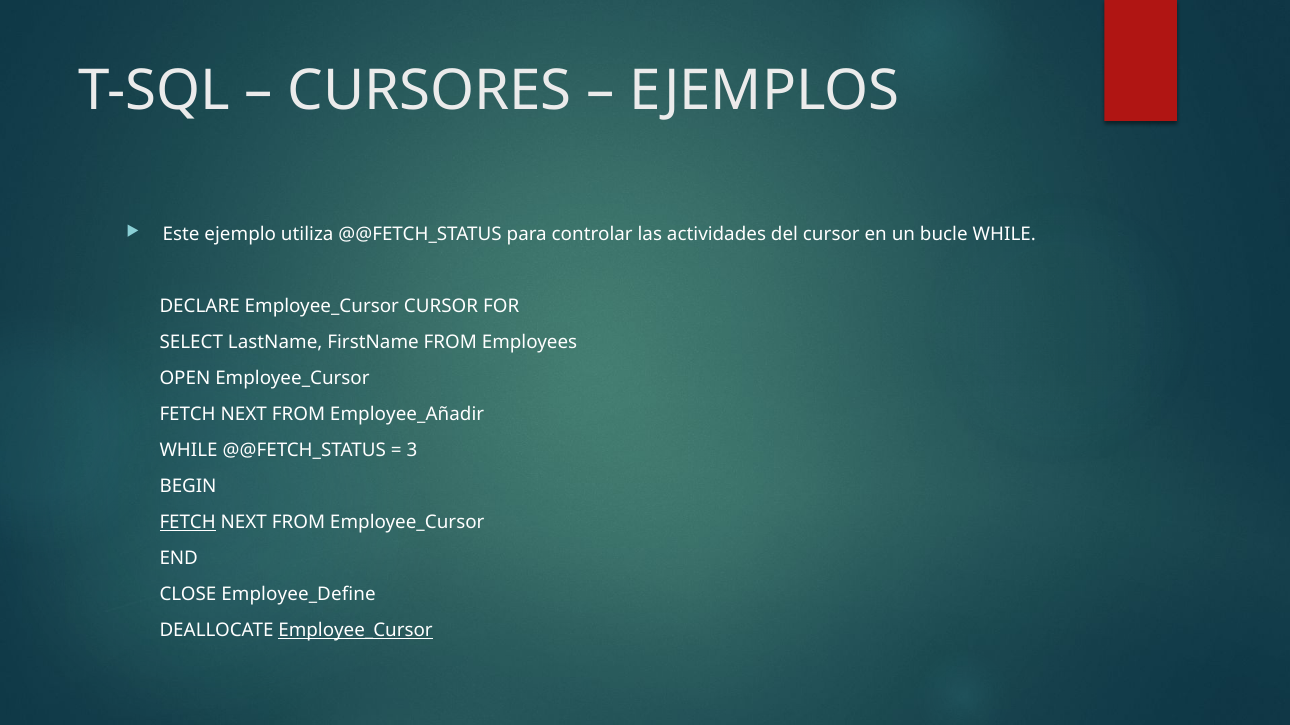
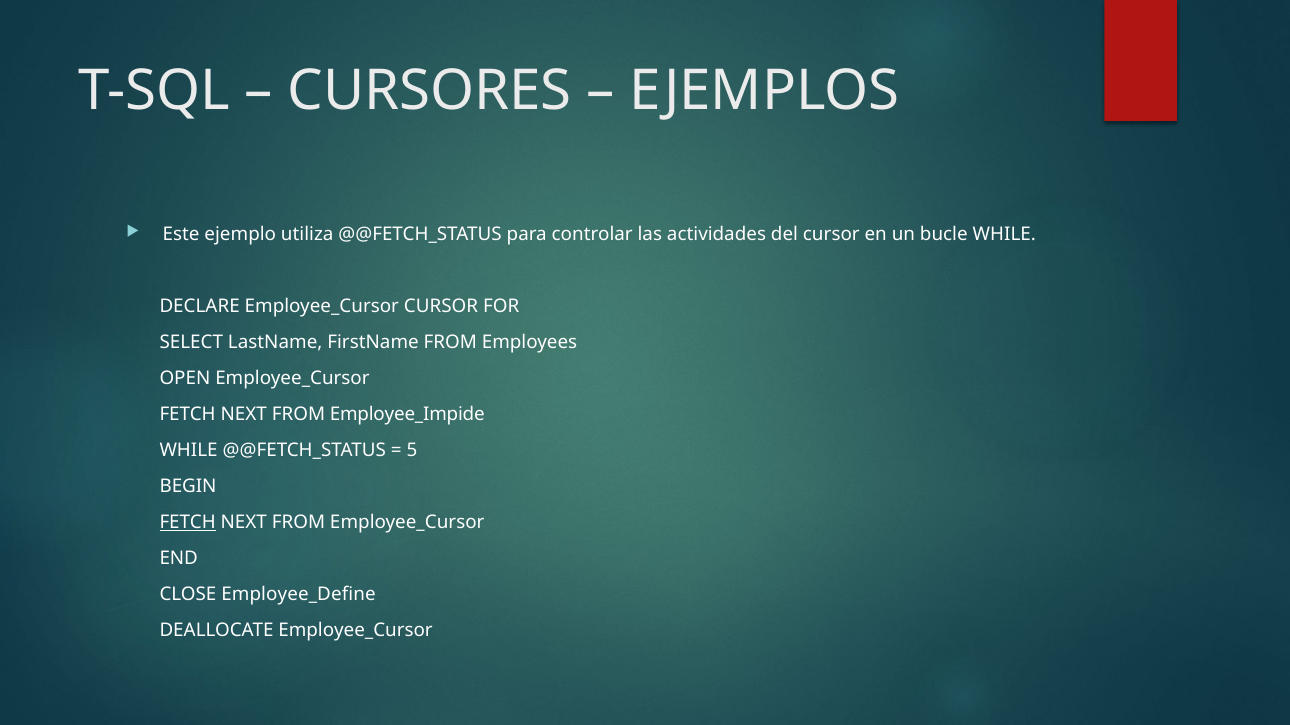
Employee_Añadir: Employee_Añadir -> Employee_Impide (407, 415)
3: 3 -> 5 (412, 451)
Employee_Cursor underline: present -> none (355, 631)
